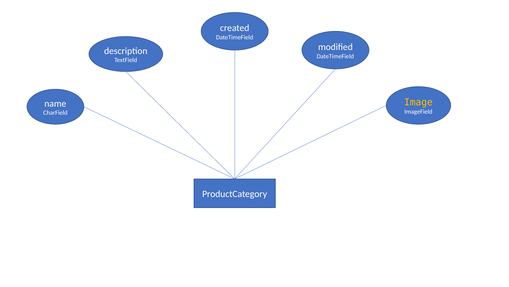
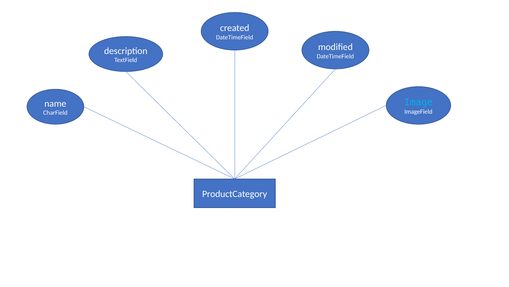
Image colour: yellow -> light blue (418, 102)
